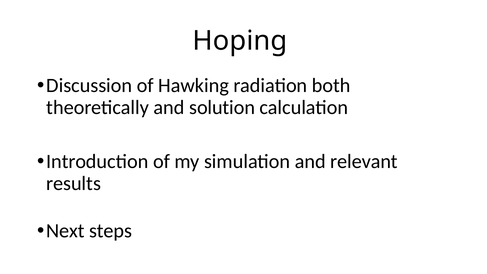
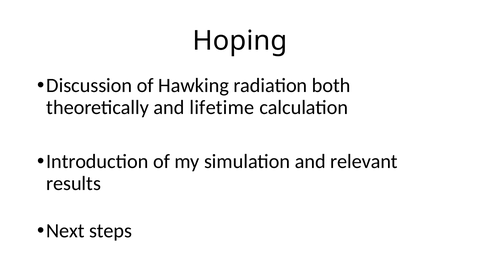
solution: solution -> lifetime (222, 107)
